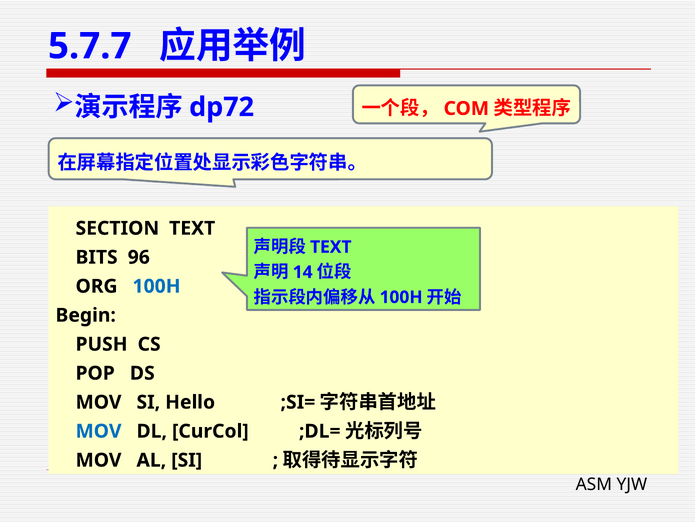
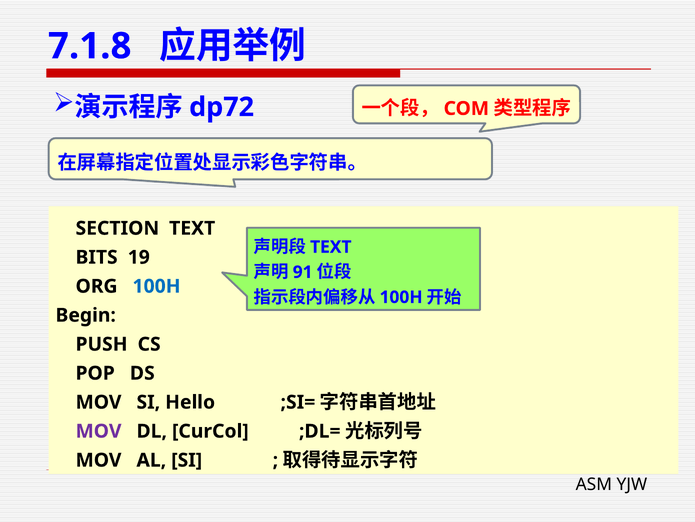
5.7.7: 5.7.7 -> 7.1.8 (90, 46)
96: 96 -> 19 (139, 257)
14: 14 -> 91 (303, 272)
MOV colour: blue -> purple (99, 431)
